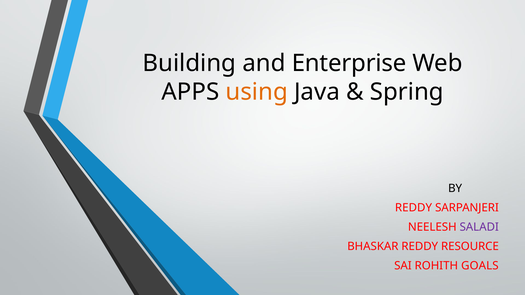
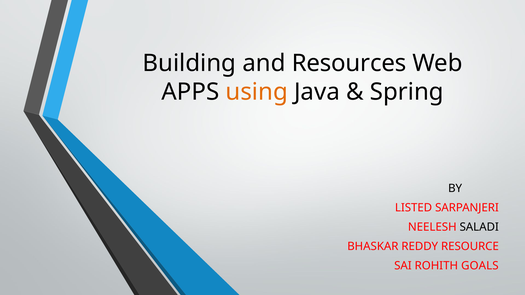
Enterprise: Enterprise -> Resources (349, 63)
REDDY: REDDY -> LISTED (414, 208)
SALADI colour: purple -> black (479, 227)
